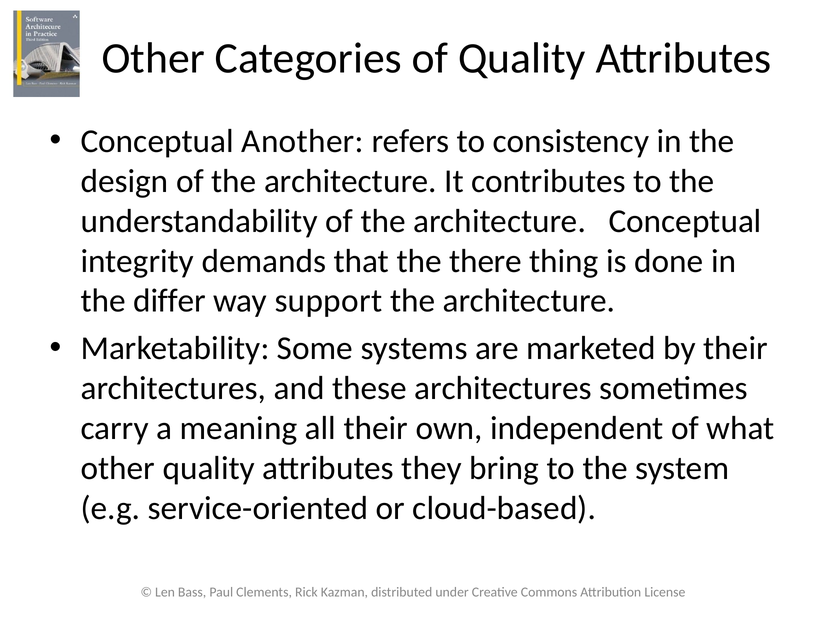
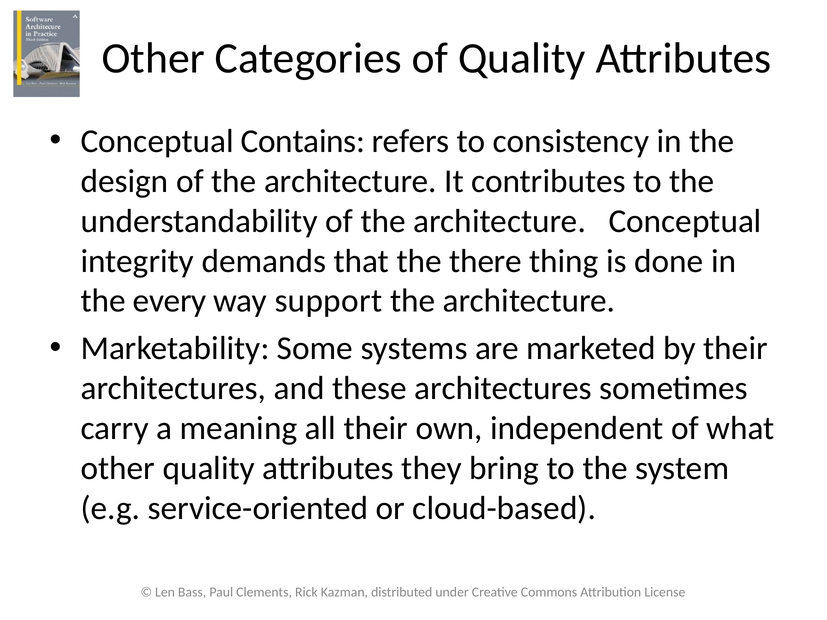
Another: Another -> Contains (303, 141)
differ: differ -> every (170, 301)
